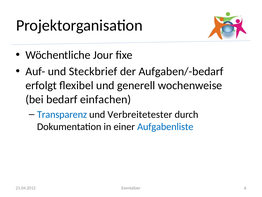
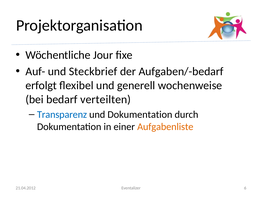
einfachen: einfachen -> verteilten (106, 99)
und Verbreitetester: Verbreitetester -> Dokumentation (140, 114)
Aufgabenliste colour: blue -> orange (165, 127)
